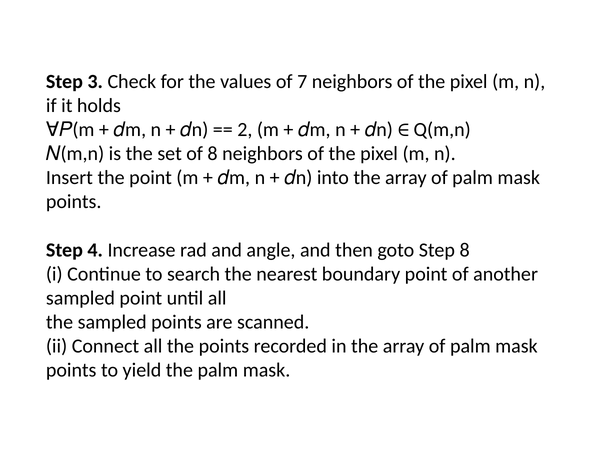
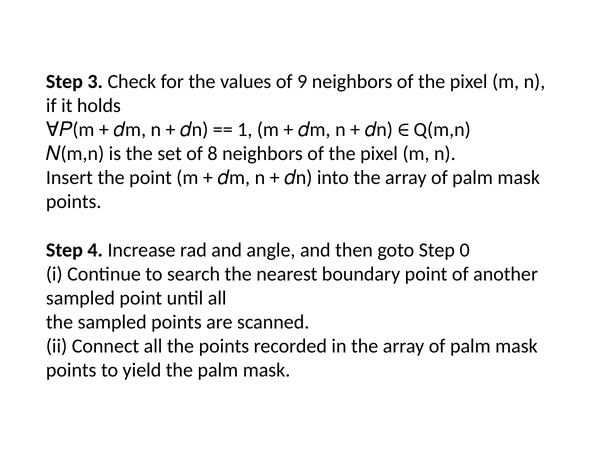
7: 7 -> 9 (302, 81)
2: 2 -> 1 (245, 130)
Step 8: 8 -> 0 (465, 250)
